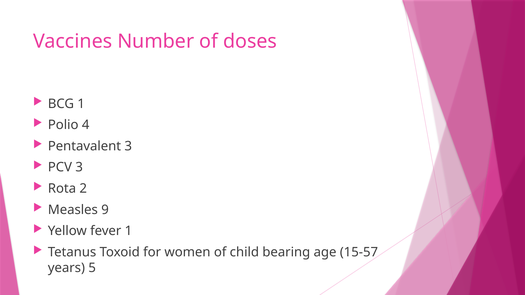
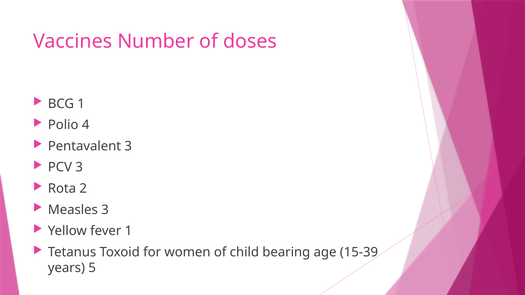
Measles 9: 9 -> 3 (105, 210)
15-57: 15-57 -> 15-39 (359, 252)
